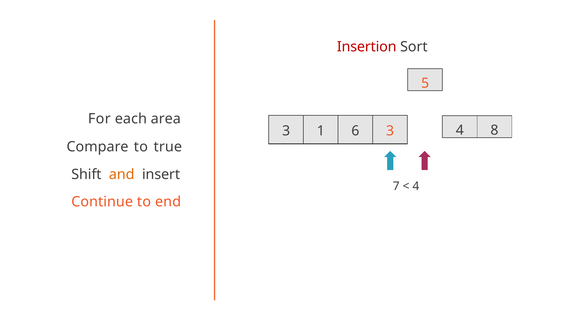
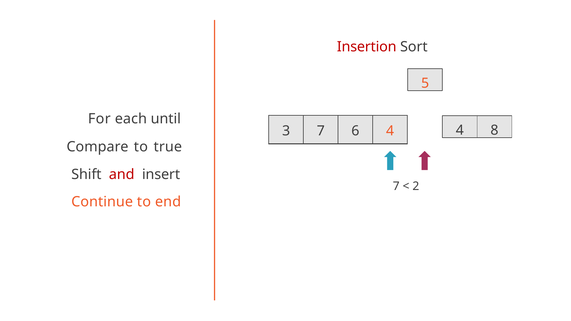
area: area -> until (166, 119)
3 1: 1 -> 7 (321, 131)
6 3: 3 -> 4 (390, 131)
and colour: orange -> red (122, 174)
4: 4 -> 2 (416, 186)
